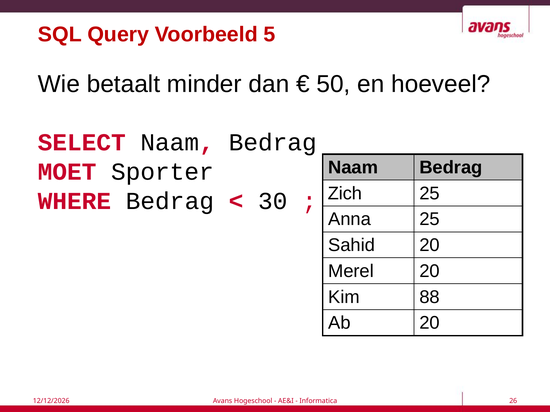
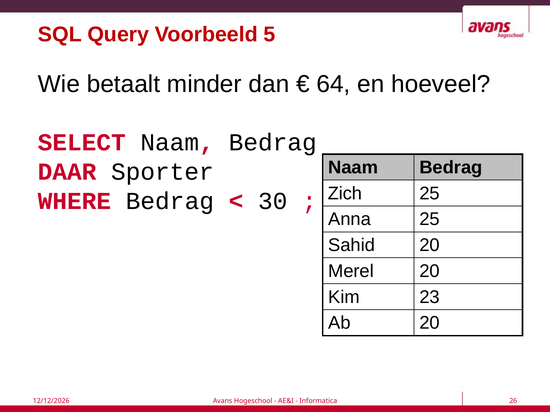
50: 50 -> 64 (333, 84)
MOET: MOET -> DAAR (67, 172)
88: 88 -> 23 (430, 297)
